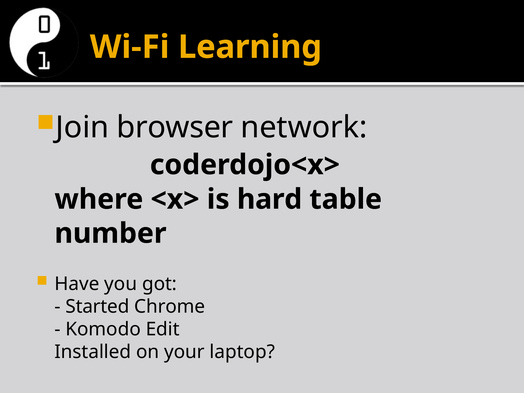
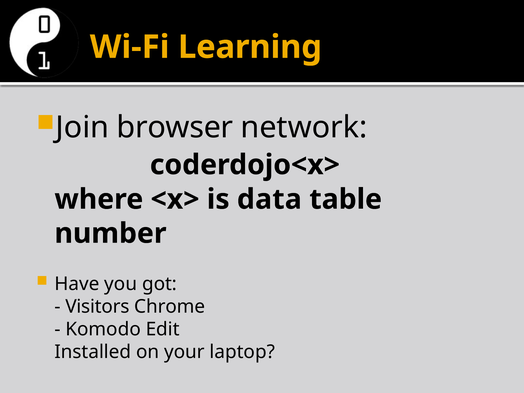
hard: hard -> data (269, 199)
Started: Started -> Visitors (97, 307)
